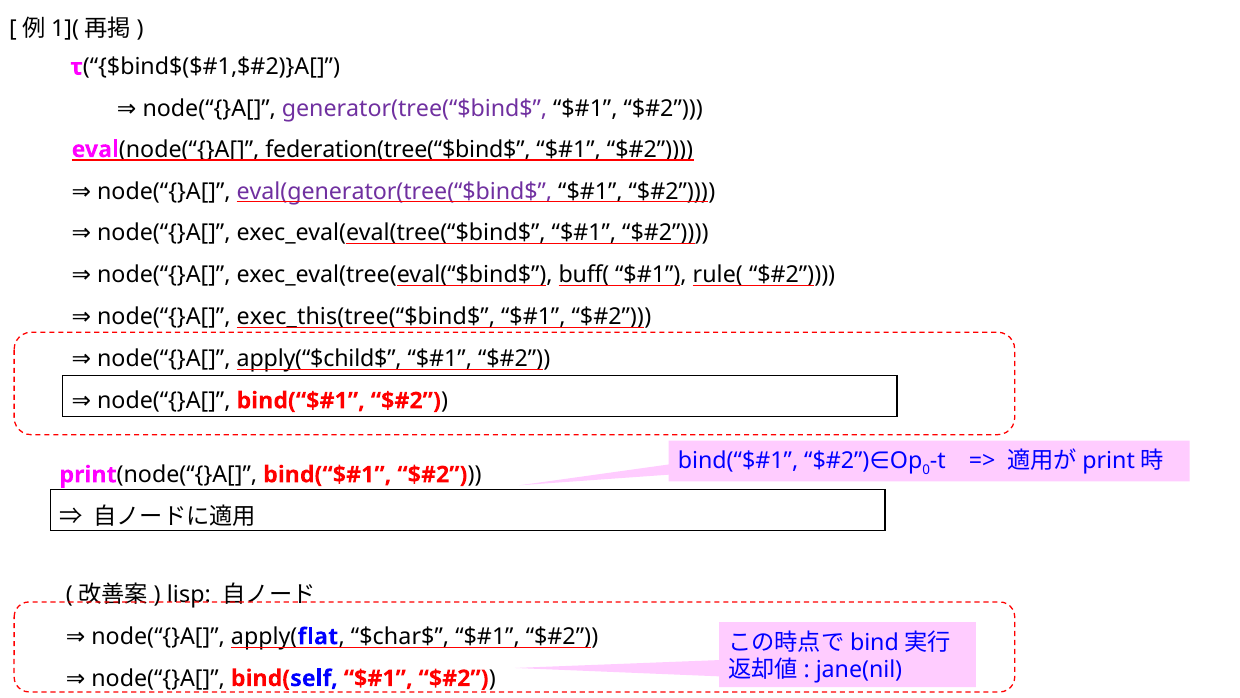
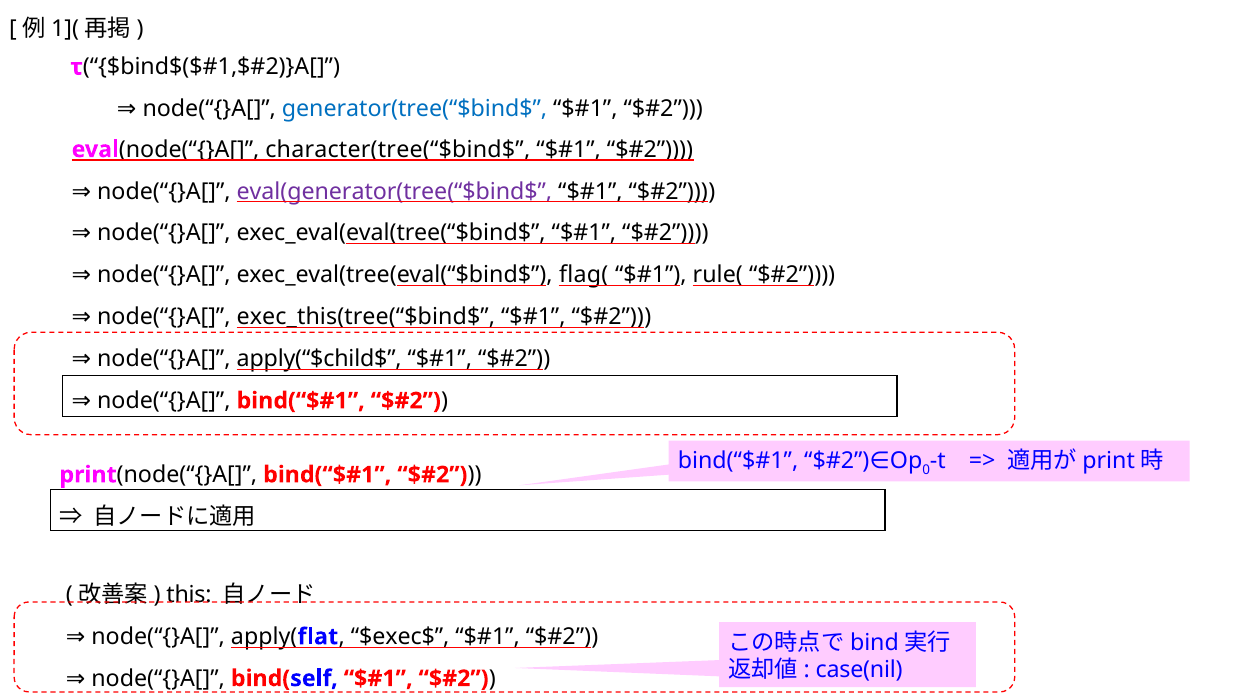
generator(tree(“$bind$ colour: purple -> blue (415, 109)
federation(tree(“$bind$: federation(tree(“$bind$ -> character(tree(“$bind$ (398, 149)
buff(: buff( -> flag( (584, 275)
lisp: lisp -> this (189, 594)
$char$: $char$ -> $exec$ (400, 636)
jane(nil: jane(nil -> case(nil (859, 670)
